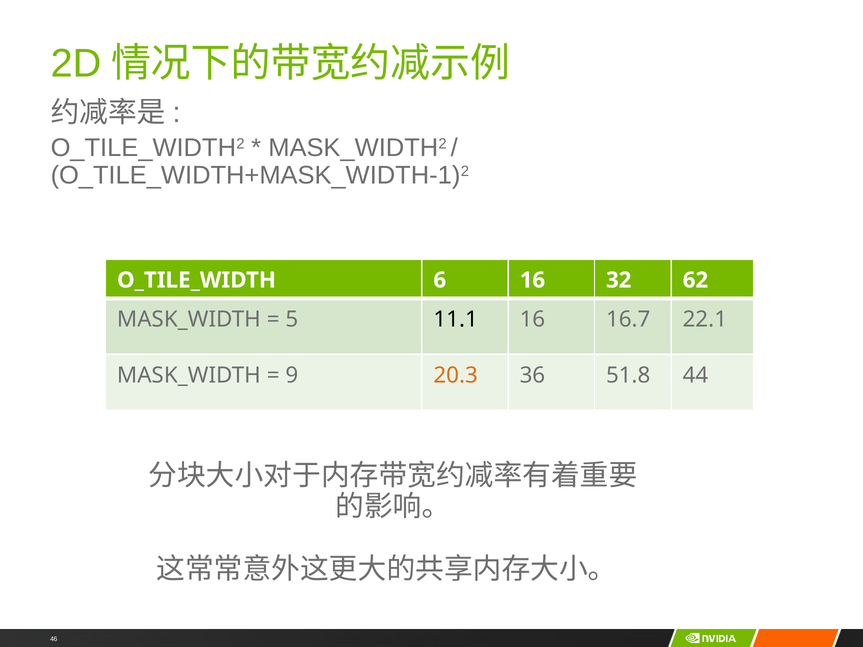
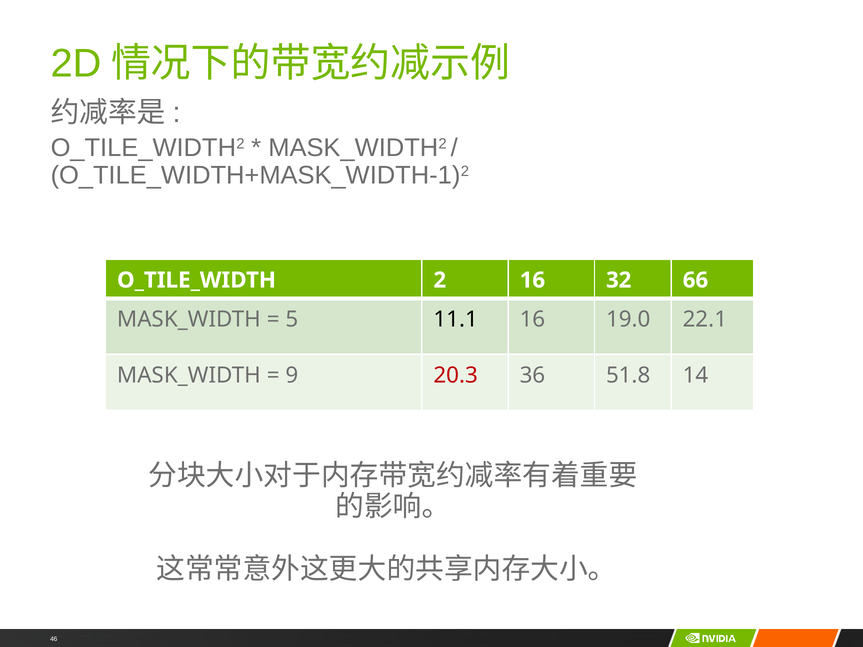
6: 6 -> 2 (440, 280)
62: 62 -> 66 (695, 280)
16.7: 16.7 -> 19.0 (628, 319)
20.3 colour: orange -> red (456, 375)
44: 44 -> 14 (695, 375)
